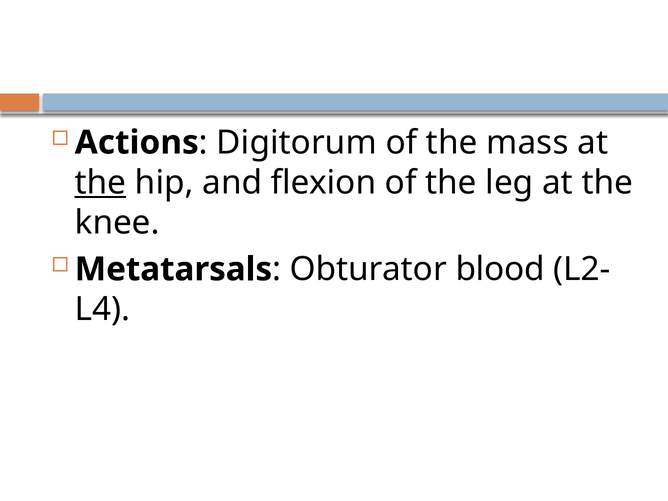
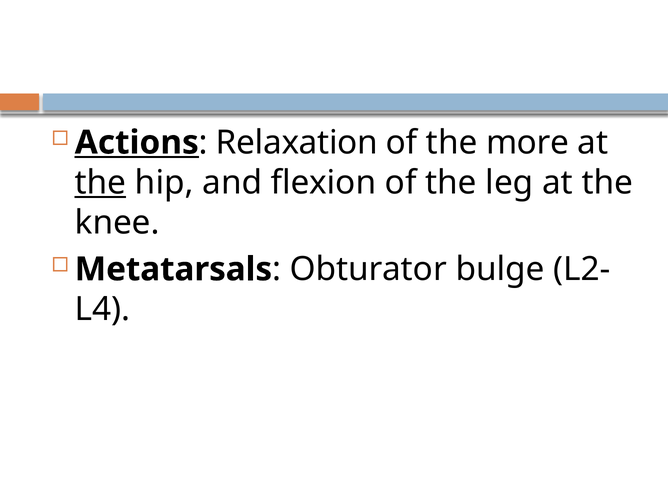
Actions underline: none -> present (137, 143)
Digitorum: Digitorum -> Relaxation (297, 143)
mass: mass -> more (528, 143)
blood: blood -> bulge (500, 269)
